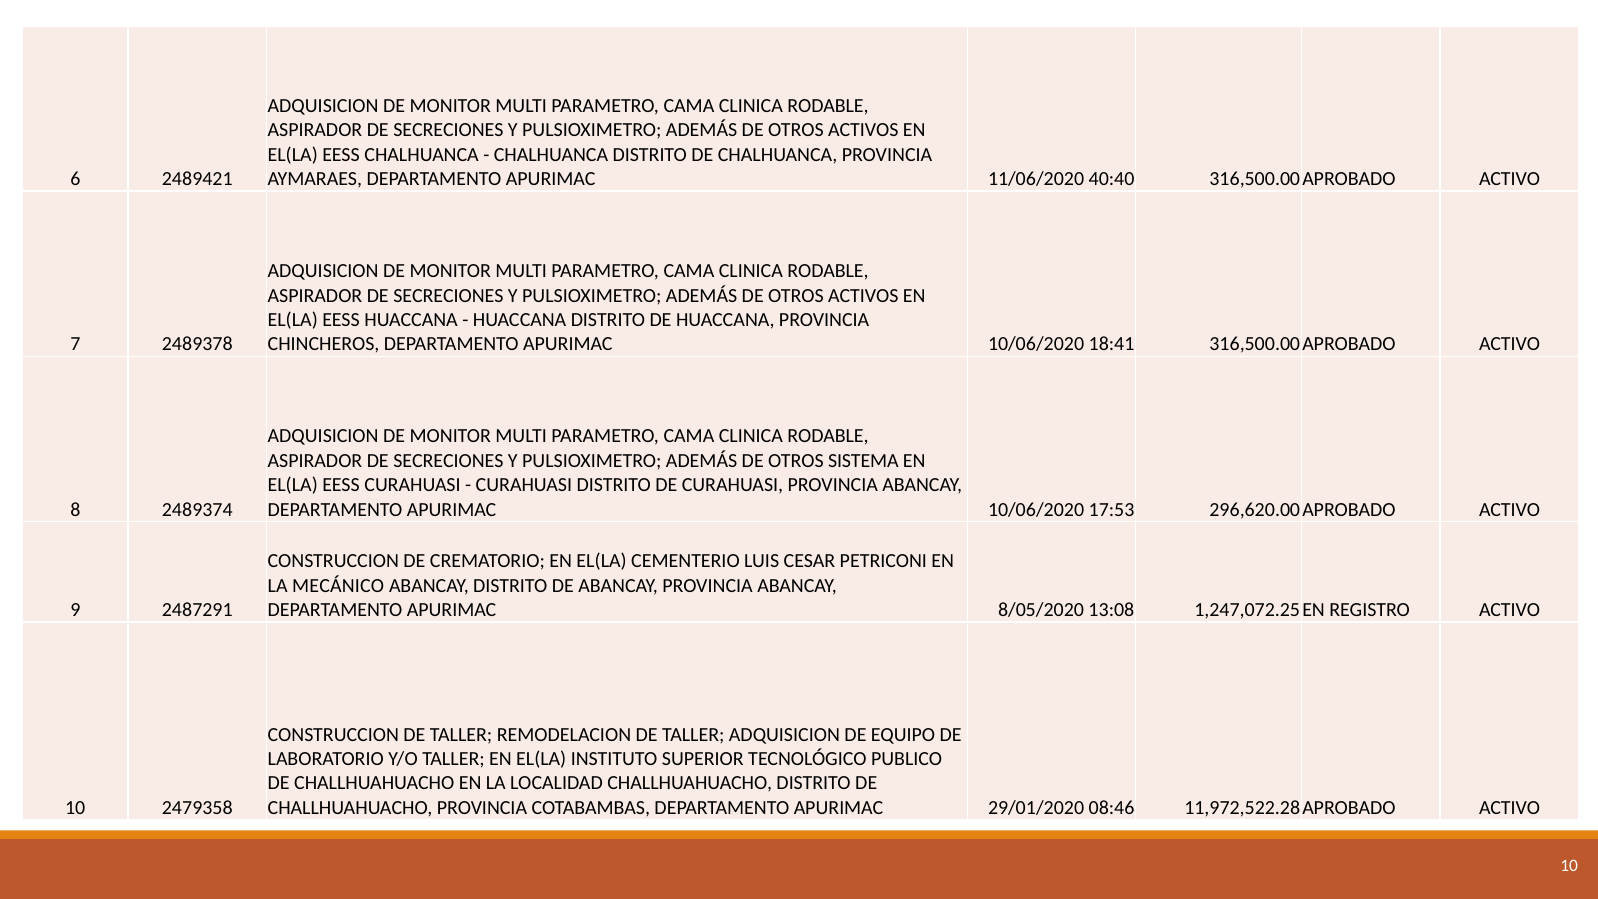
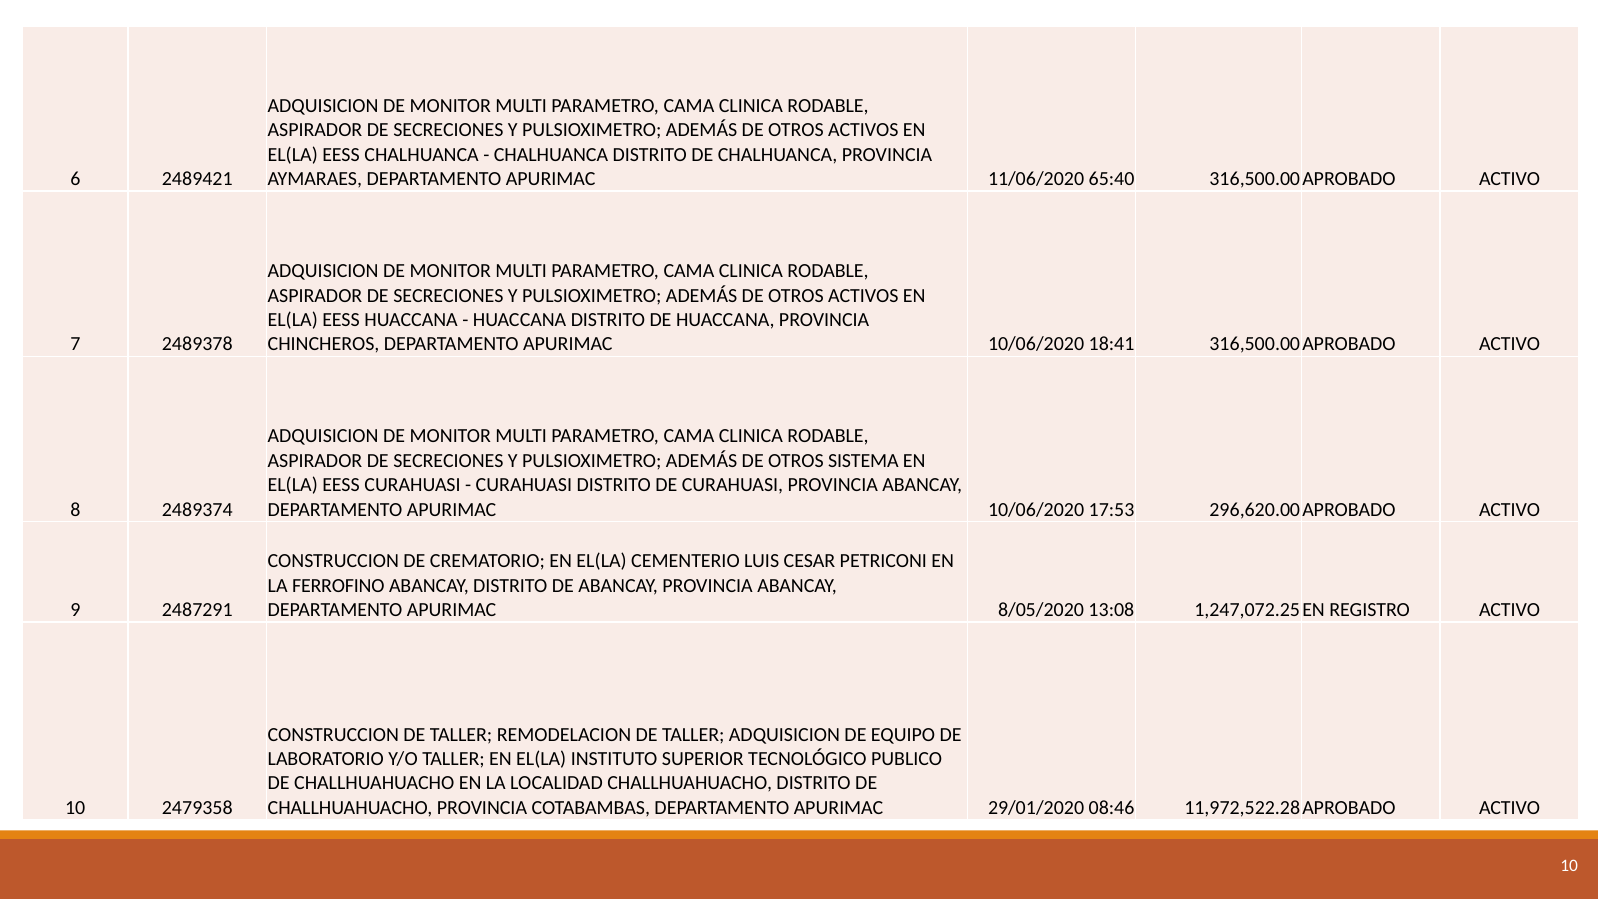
40:40: 40:40 -> 65:40 (1112, 179)
MECÁNICO: MECÁNICO -> FERROFINO (338, 585)
